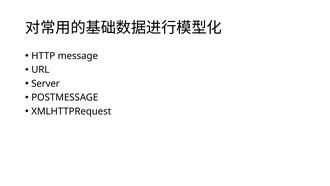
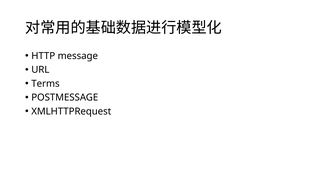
Server: Server -> Terms (45, 83)
